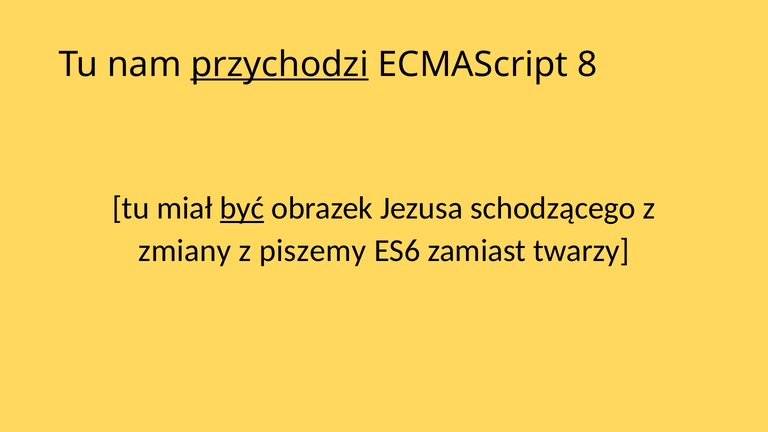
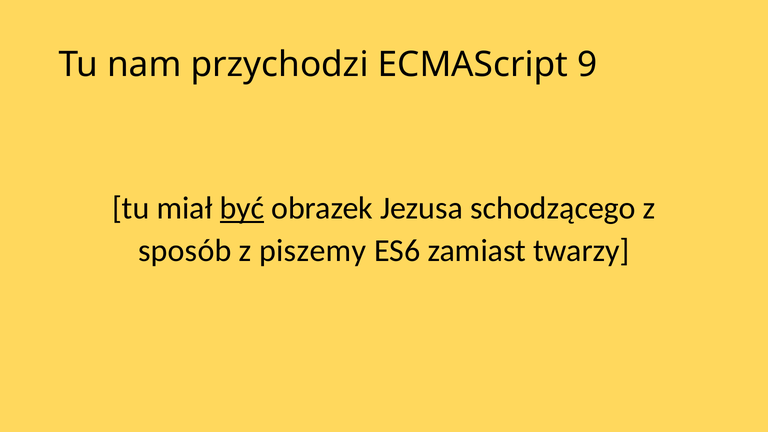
przychodzi underline: present -> none (280, 65)
8: 8 -> 9 (587, 65)
zmiany: zmiany -> sposób (185, 251)
